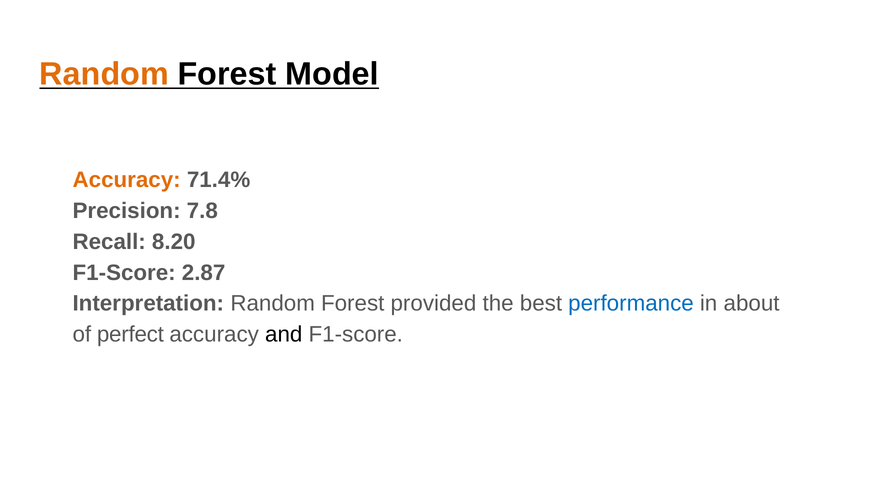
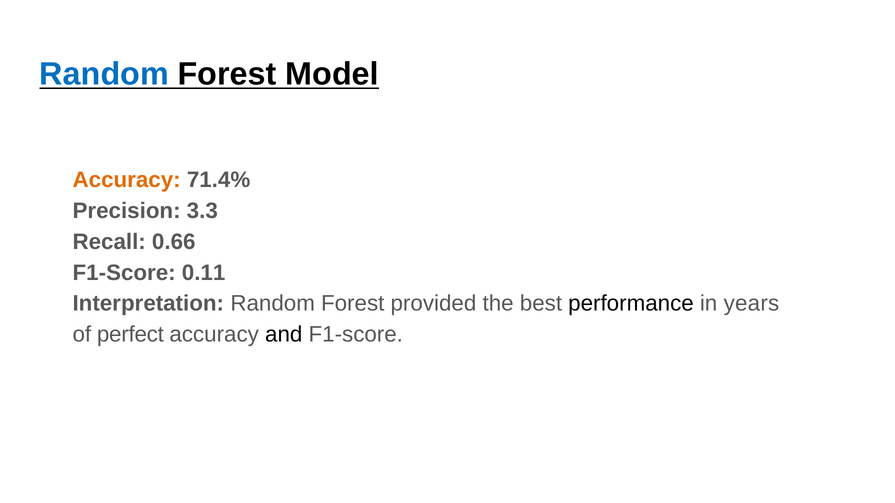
Random colour: orange -> blue (104, 74)
7.8: 7.8 -> 3.3 (202, 211)
8.20: 8.20 -> 0.66 (174, 242)
2.87: 2.87 -> 0.11 (204, 273)
performance colour: blue -> black (631, 304)
about: about -> years (751, 304)
